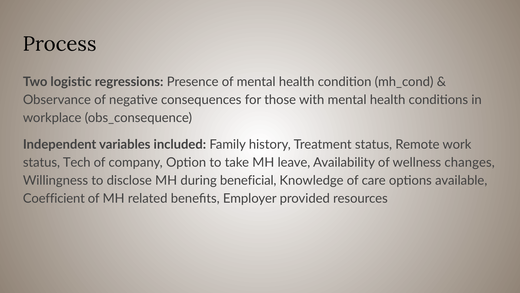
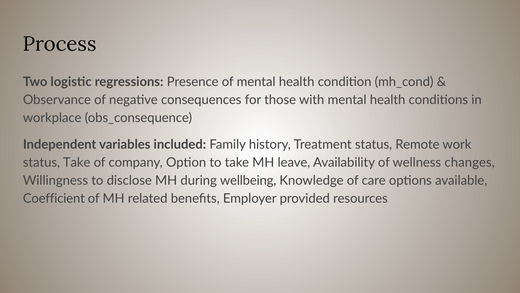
status Tech: Tech -> Take (77, 162)
beneficial: beneficial -> wellbeing (248, 180)
